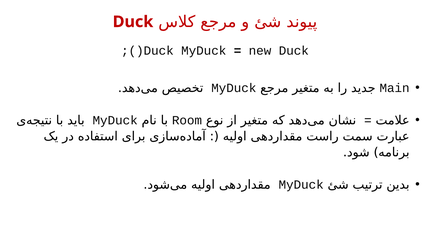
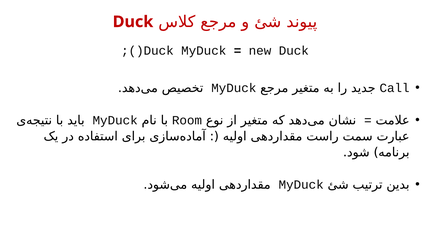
Main: Main -> Call (395, 88)
